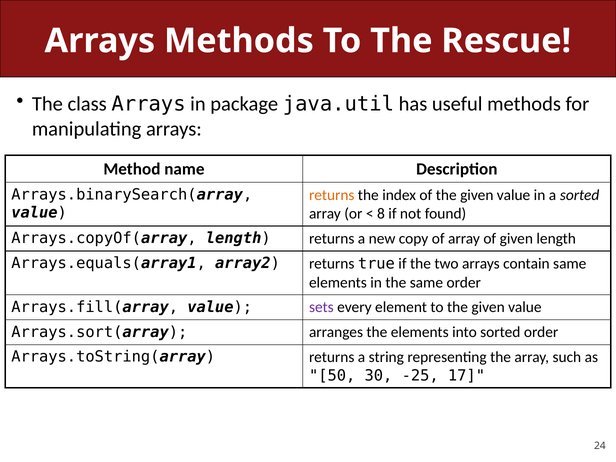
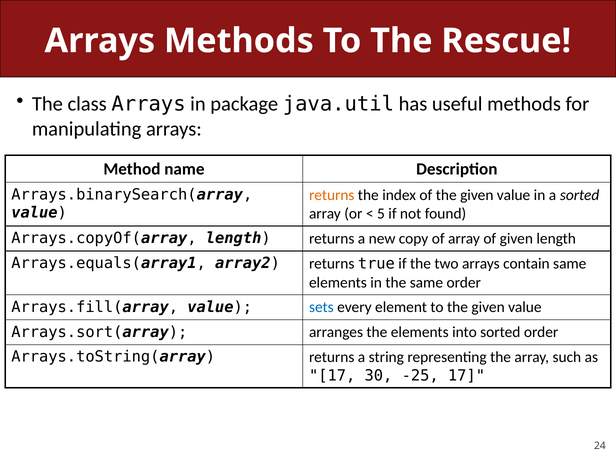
8: 8 -> 5 (381, 214)
sets colour: purple -> blue (321, 307)
50: 50 -> 17 (332, 376)
